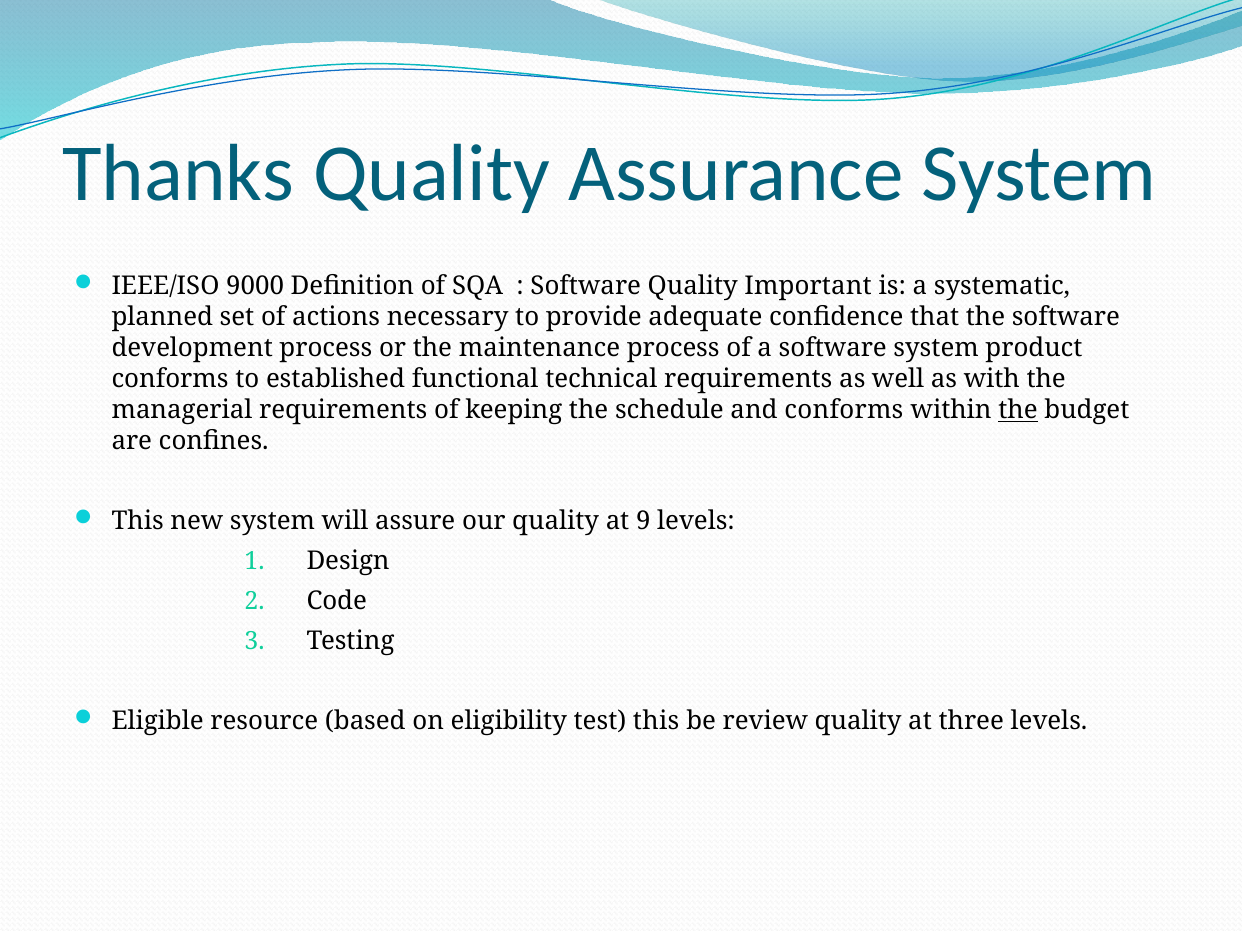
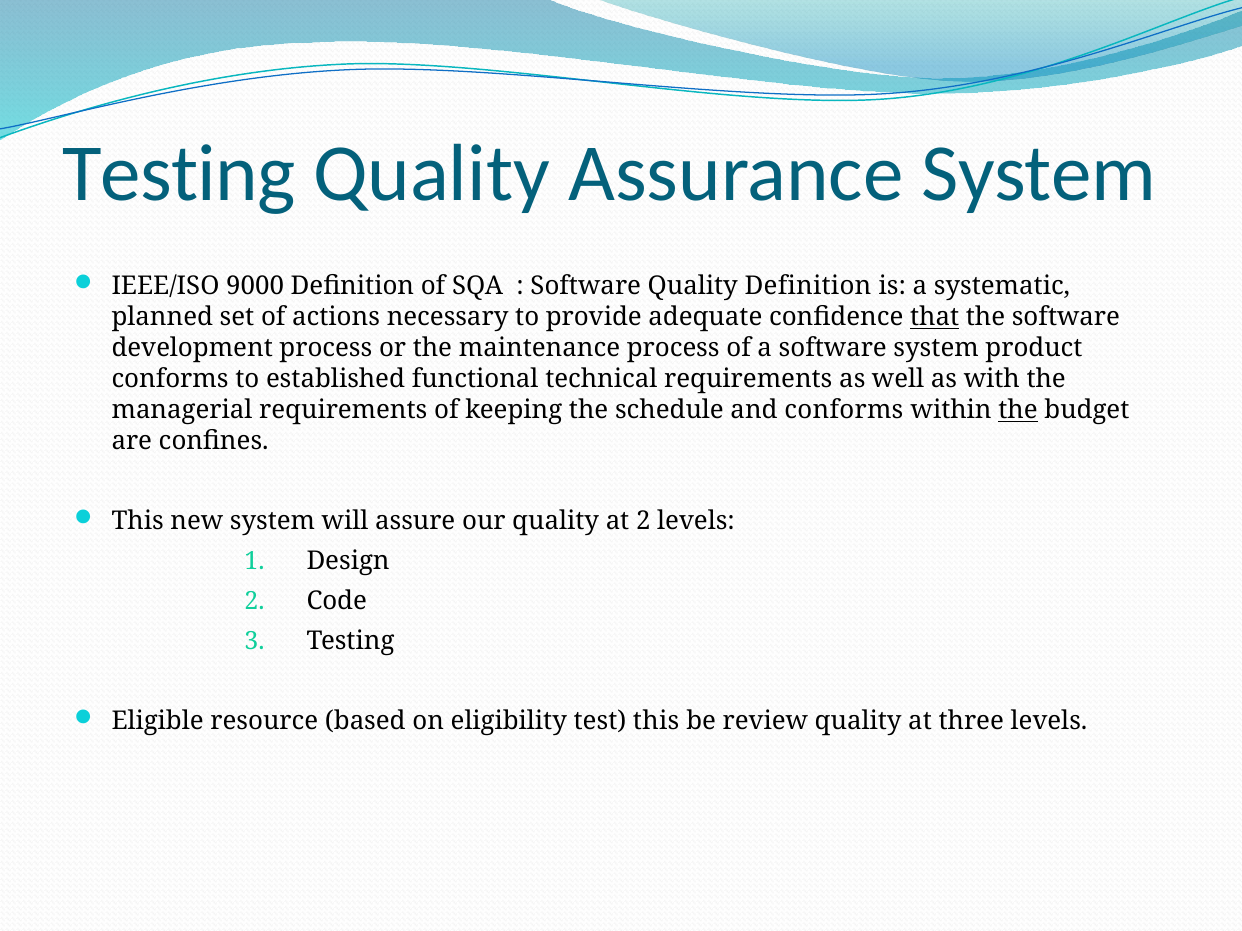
Thanks: Thanks -> Testing (179, 174)
Quality Important: Important -> Definition (808, 286)
that underline: none -> present (935, 317)
at 9: 9 -> 2 (643, 522)
